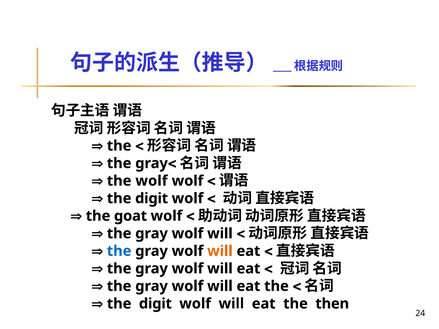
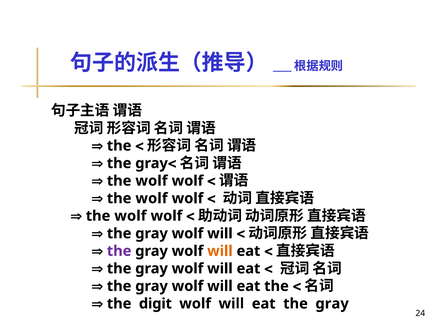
digit: digit -> wolf (151, 199)
goat: goat -> wolf (130, 216)
the colour: blue -> purple (119, 251)
eat the then: then -> gray (332, 304)
